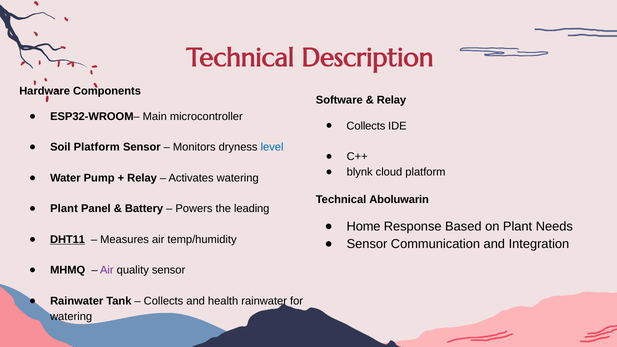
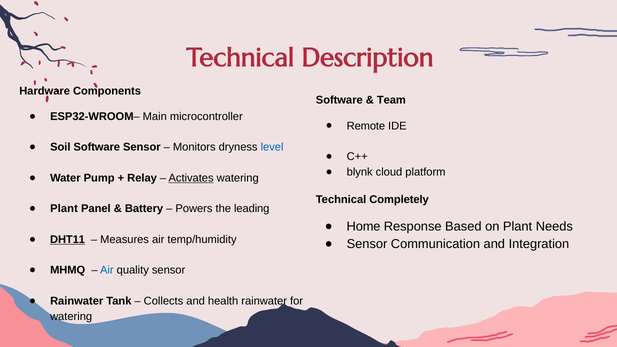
Relay: Relay -> Team (391, 100)
Collects: Collects -> Remote (366, 126)
Soil Platform: Platform -> Software (97, 147)
Activates underline: none -> present (191, 178)
Aboluwarin: Aboluwarin -> Completely (399, 199)
Air colour: purple -> blue (107, 270)
